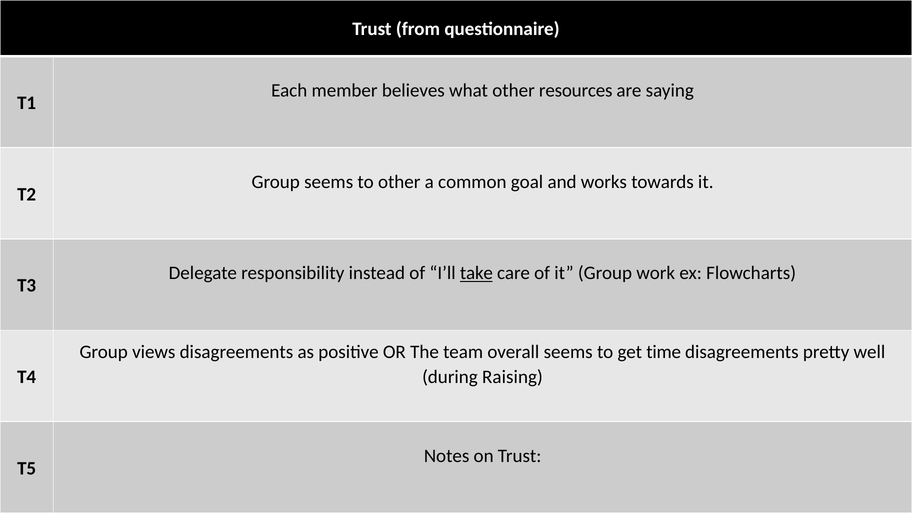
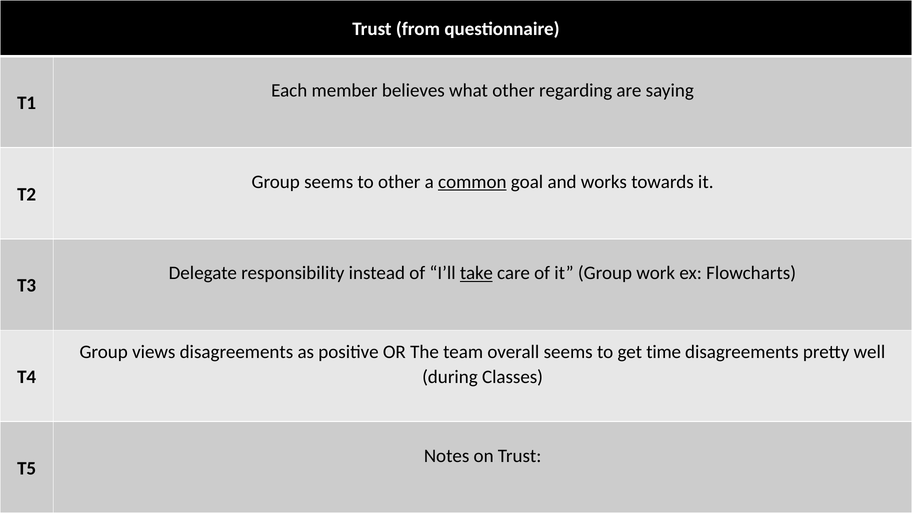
resources: resources -> regarding (576, 91)
common underline: none -> present (472, 182)
Raising: Raising -> Classes (513, 377)
